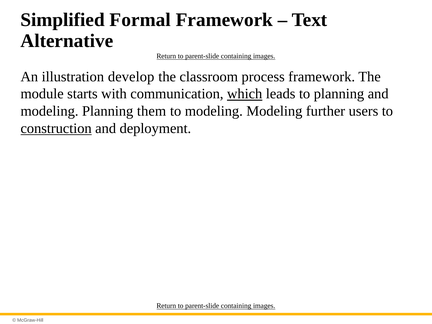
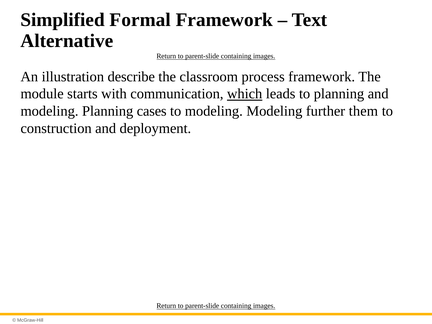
develop: develop -> describe (131, 77)
them: them -> cases (152, 111)
users: users -> them (363, 111)
construction underline: present -> none (56, 128)
